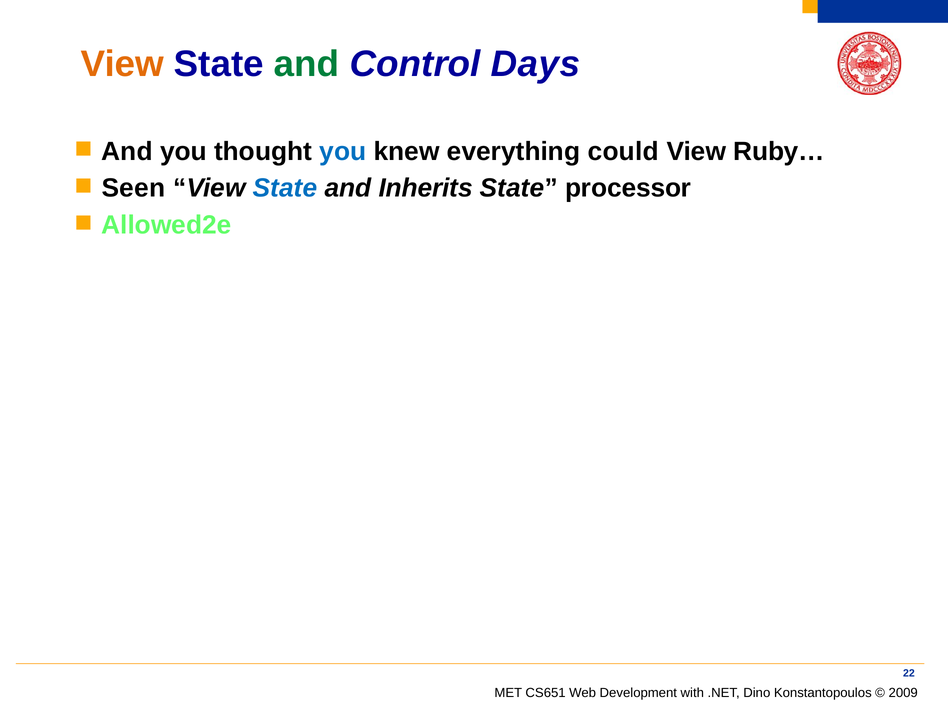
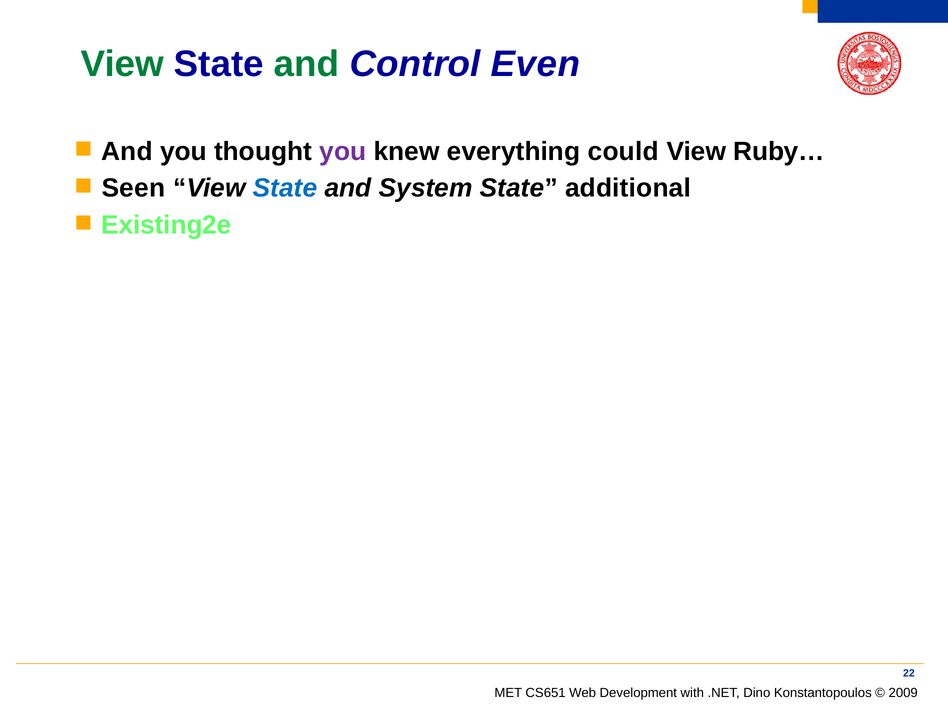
View colour: orange -> green (122, 64)
Days: Days -> Even (535, 64)
you colour: blue -> purple (343, 151)
Inherits: Inherits -> System (426, 188)
processor: processor -> additional (628, 188)
Allowed2e: Allowed2e -> Existing2e (166, 225)
